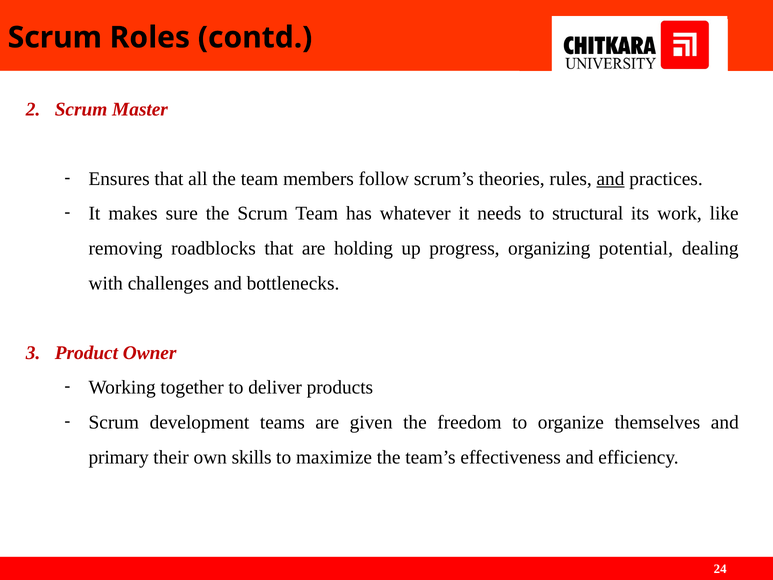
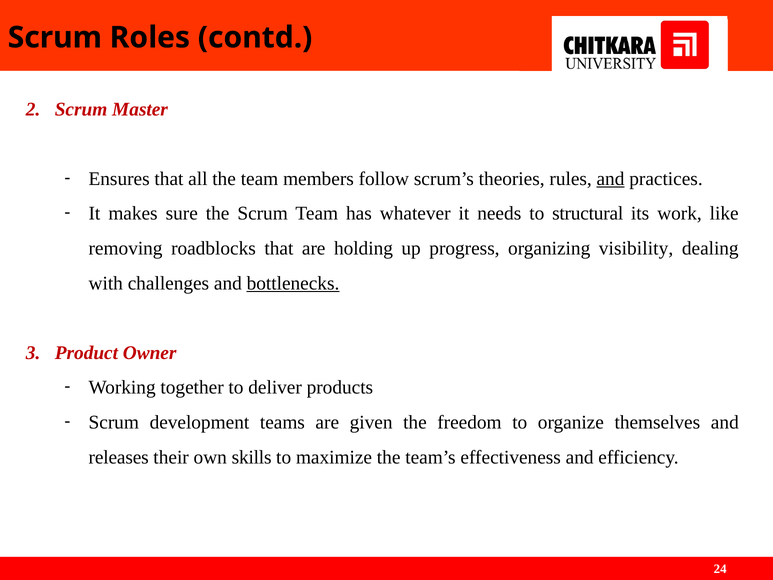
potential: potential -> visibility (636, 248)
bottlenecks underline: none -> present (293, 283)
primary: primary -> releases (119, 457)
